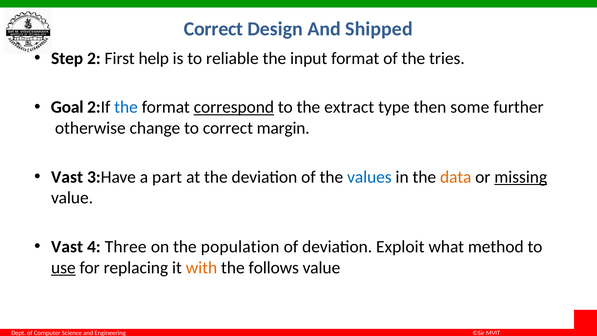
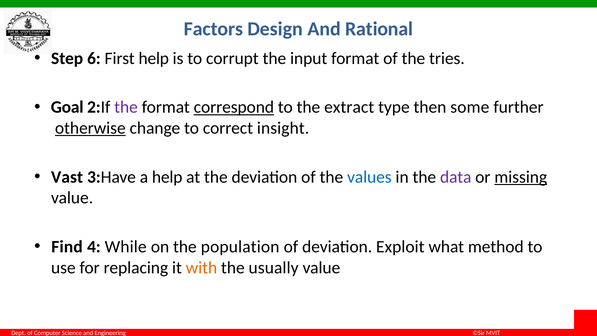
Correct: Correct -> Factors (213, 29)
Shipped: Shipped -> Rational (379, 29)
2: 2 -> 6 (94, 58)
reliable: reliable -> corrupt (232, 58)
the colour: blue -> purple (126, 107)
otherwise underline: none -> present (90, 128)
margin: margin -> insight (283, 128)
a part: part -> help (167, 177)
data colour: orange -> purple (456, 177)
Vast: Vast -> Find (67, 247)
Three: Three -> While (126, 247)
use underline: present -> none (63, 267)
follows: follows -> usually (274, 267)
